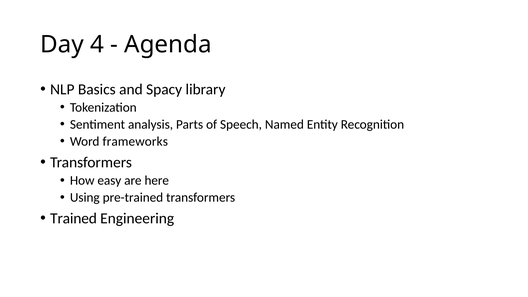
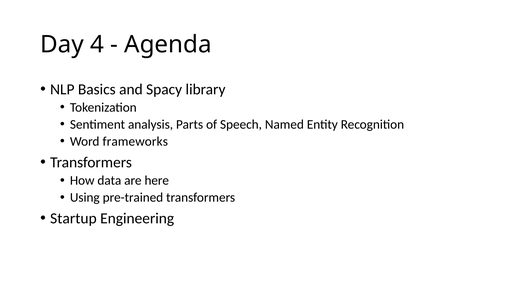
easy: easy -> data (109, 181)
Trained: Trained -> Startup (73, 219)
